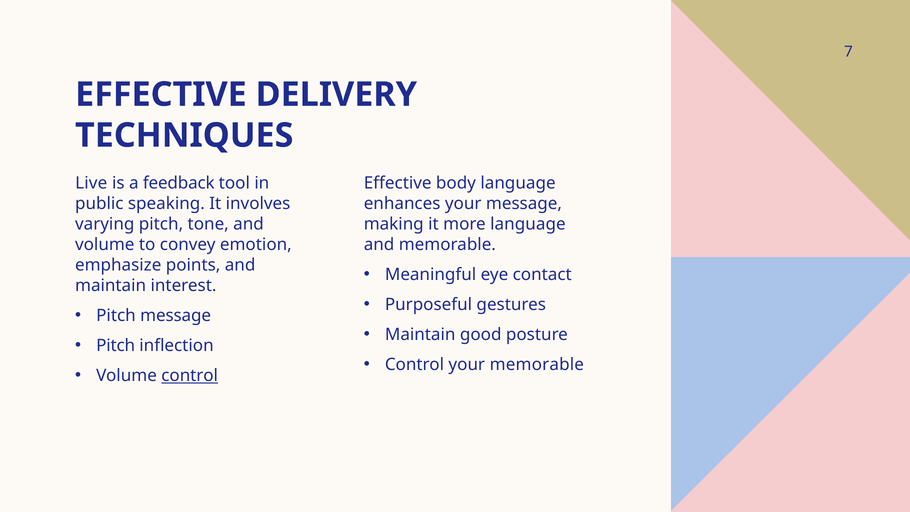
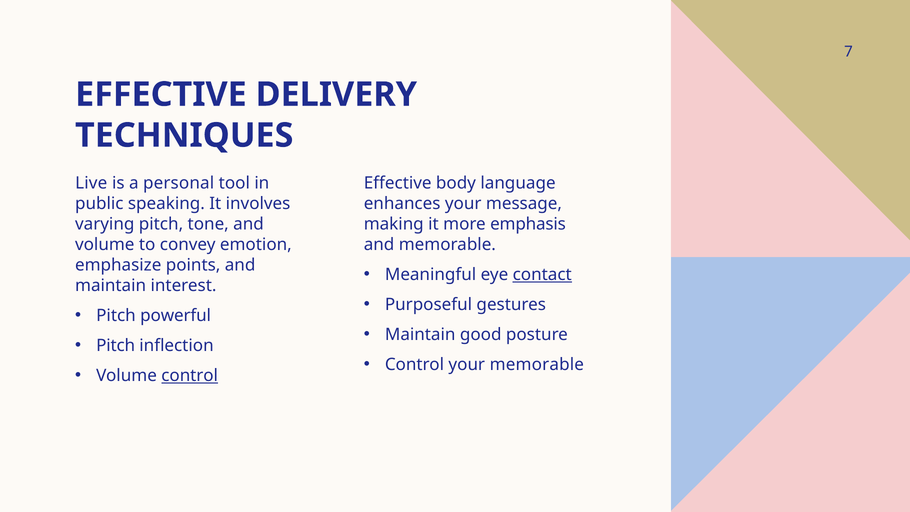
feedback: feedback -> personal (179, 183)
more language: language -> emphasis (528, 224)
contact underline: none -> present (542, 275)
Pitch message: message -> powerful (176, 316)
